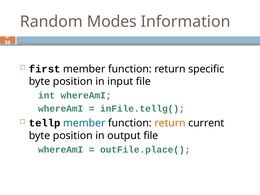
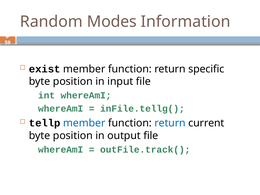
first: first -> exist (45, 69)
return colour: orange -> blue (170, 123)
outFile.place(: outFile.place( -> outFile.track( (145, 150)
